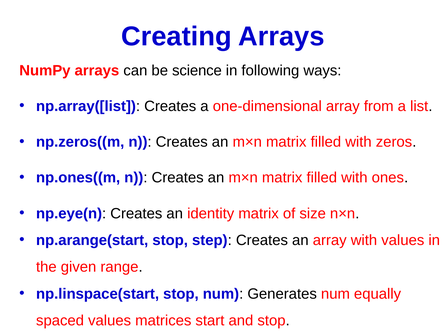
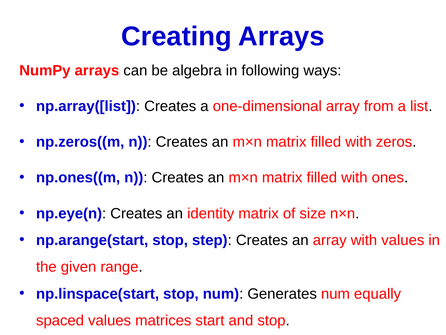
science: science -> algebra (197, 70)
